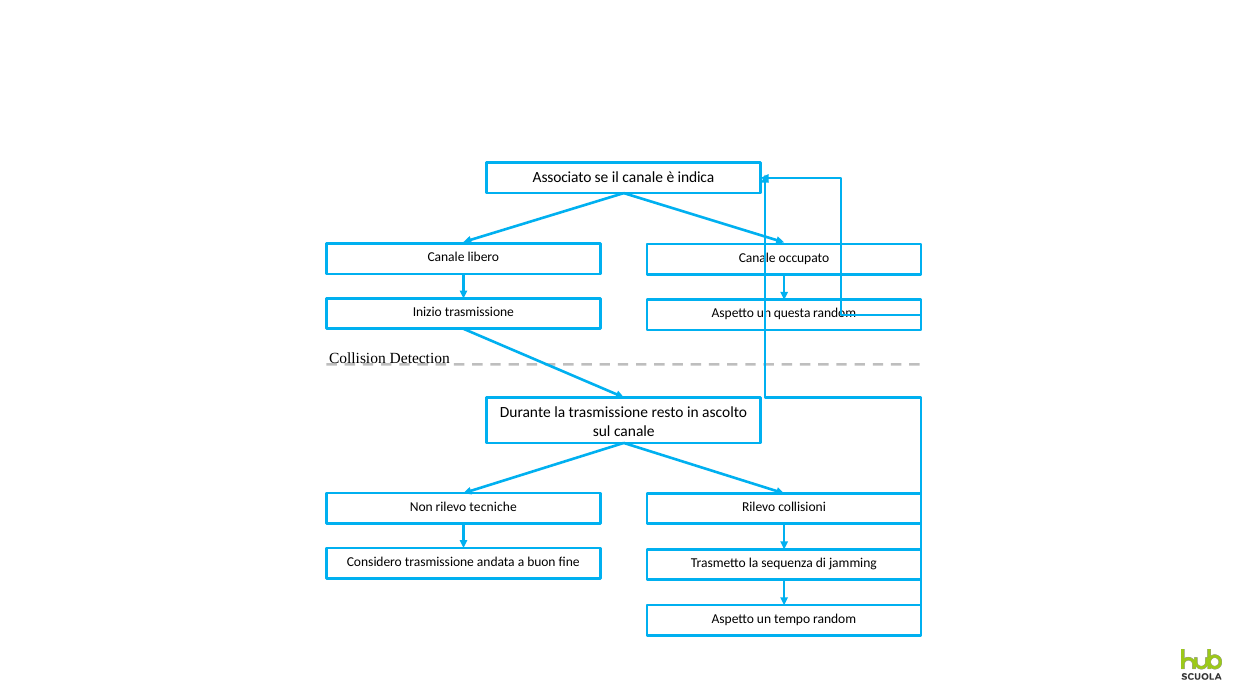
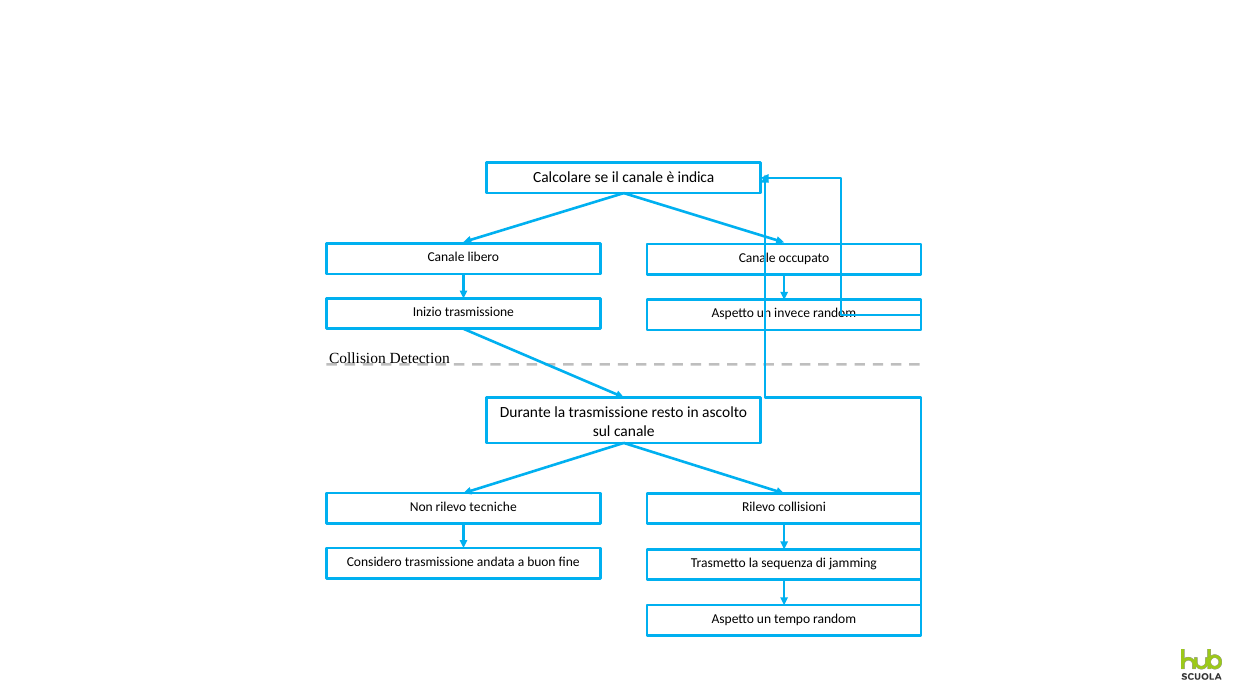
Associato: Associato -> Calcolare (562, 178)
questa: questa -> invece (792, 314)
